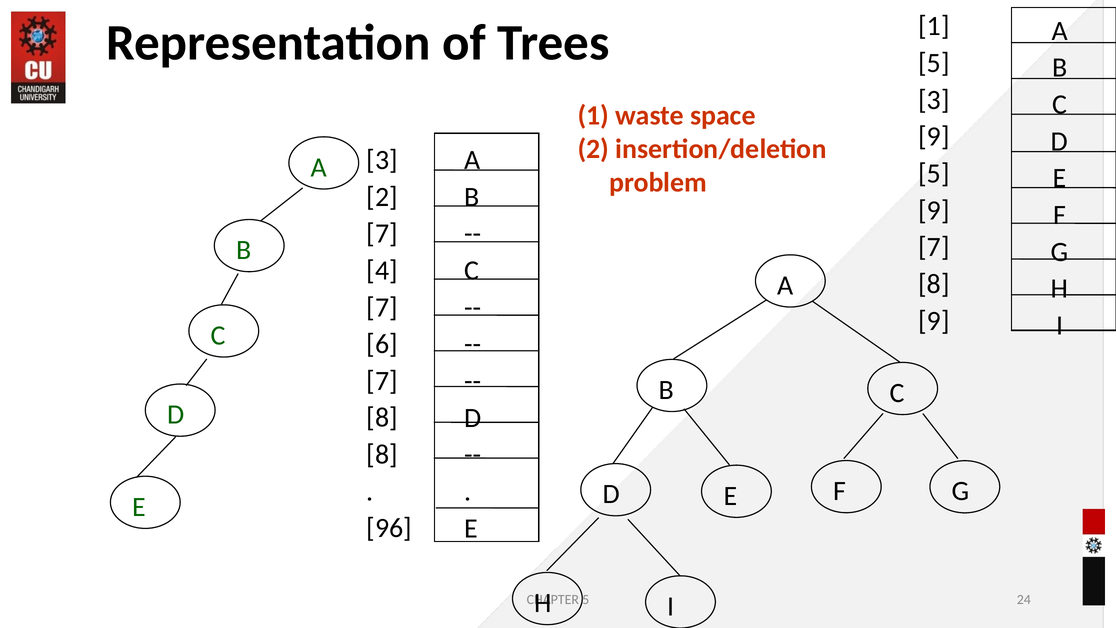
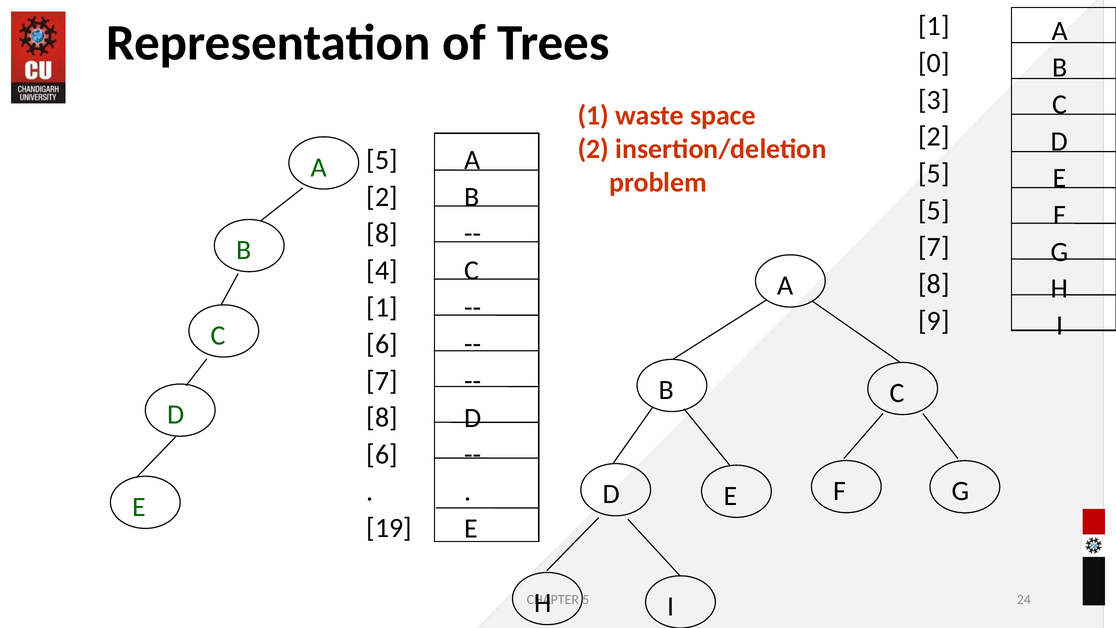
5: 5 -> 0 (934, 63)
9: 9 -> 2 (934, 137)
3: 3 -> 5 (382, 160)
9: 9 -> 5 (934, 210)
7: 7 -> 8 (382, 234)
7: 7 -> 1 (382, 307)
8: 8 -> 6 (382, 454)
96: 96 -> 19 (389, 528)
